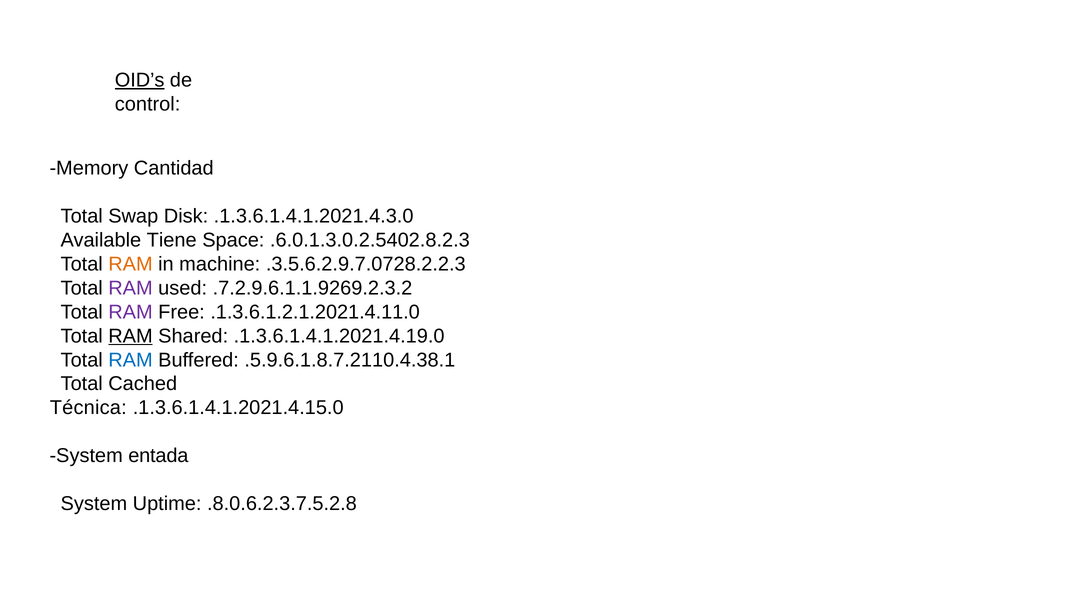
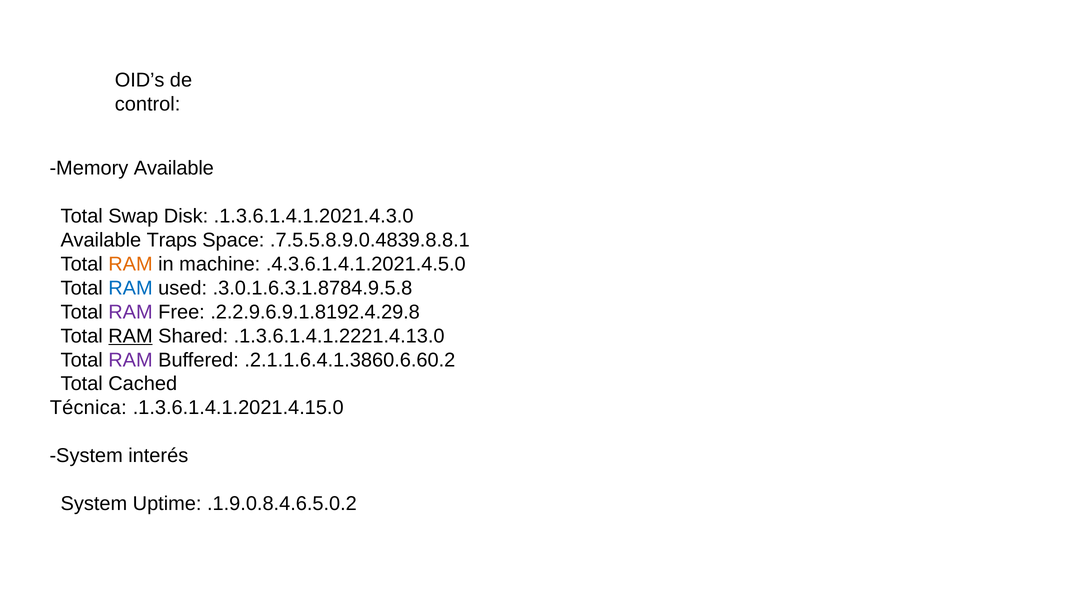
OID’s underline: present -> none (140, 80)
Memory Cantidad: Cantidad -> Available (174, 168)
Tiene: Tiene -> Traps (172, 240)
.6.0.1.3.0.2.5402.8.2.3: .6.0.1.3.0.2.5402.8.2.3 -> .7.5.5.8.9.0.4839.8.8.1 (370, 240)
.3.5.6.2.9.7.0728.2.2.3: .3.5.6.2.9.7.0728.2.2.3 -> .4.3.6.1.4.1.2021.4.5.0 (366, 264)
RAM colour: purple -> blue (130, 288)
.7.2.9.6.1.1.9269.2.3.2: .7.2.9.6.1.1.9269.2.3.2 -> .3.0.1.6.3.1.8784.9.5.8 (312, 288)
.1.3.6.1.2.1.2021.4.11.0: .1.3.6.1.2.1.2021.4.11.0 -> .2.2.9.6.9.1.8192.4.29.8 (315, 312)
.1.3.6.1.4.1.2021.4.19.0: .1.3.6.1.4.1.2021.4.19.0 -> .1.3.6.1.4.1.2221.4.13.0 (339, 336)
RAM colour: blue -> purple (130, 360)
.5.9.6.1.8.7.2110.4.38.1: .5.9.6.1.8.7.2110.4.38.1 -> .2.1.1.6.4.1.3860.6.60.2 (350, 360)
entada: entada -> interés (158, 456)
.8.0.6.2.3.7.5.2.8: .8.0.6.2.3.7.5.2.8 -> .1.9.0.8.4.6.5.0.2 (282, 504)
